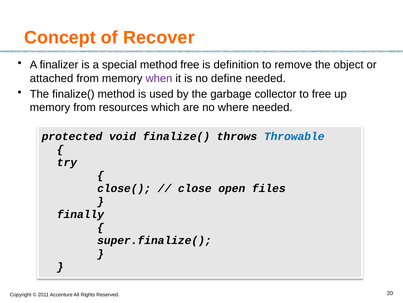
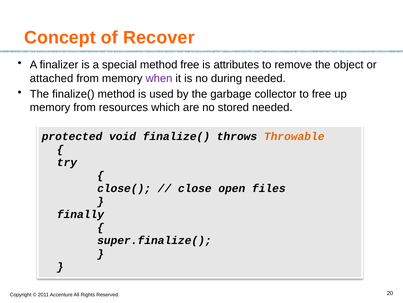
definition: definition -> attributes (236, 65)
define: define -> during (227, 78)
where: where -> stored (233, 107)
Throwable colour: blue -> orange (294, 136)
